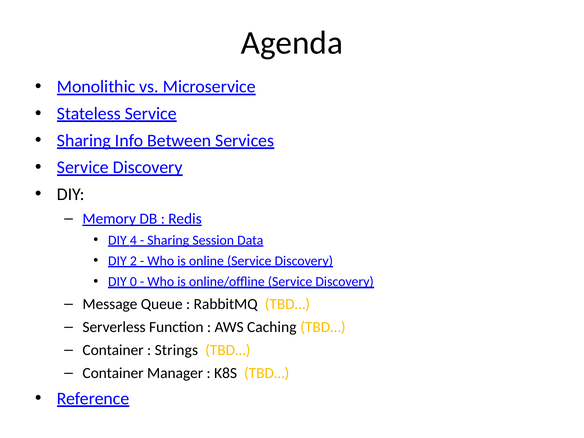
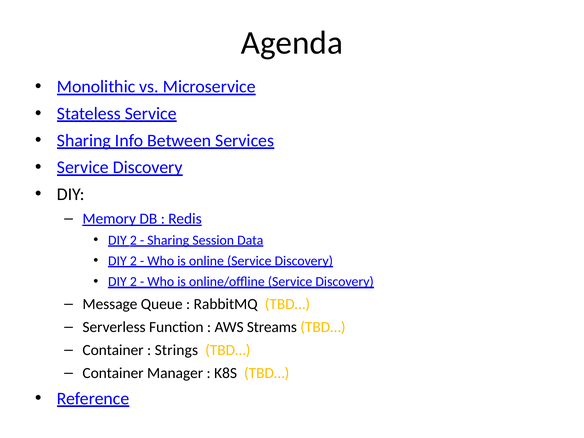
4: 4 -> 2 (133, 240)
0: 0 -> 2 (133, 282)
Caching: Caching -> Streams (272, 327)
